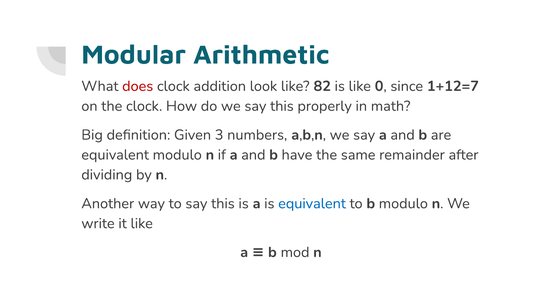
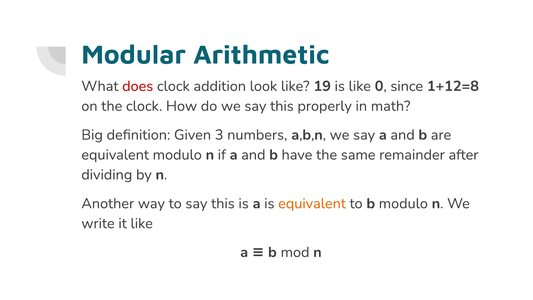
82: 82 -> 19 (322, 86)
1+12=7: 1+12=7 -> 1+12=8 (453, 86)
equivalent colour: blue -> orange (312, 203)
